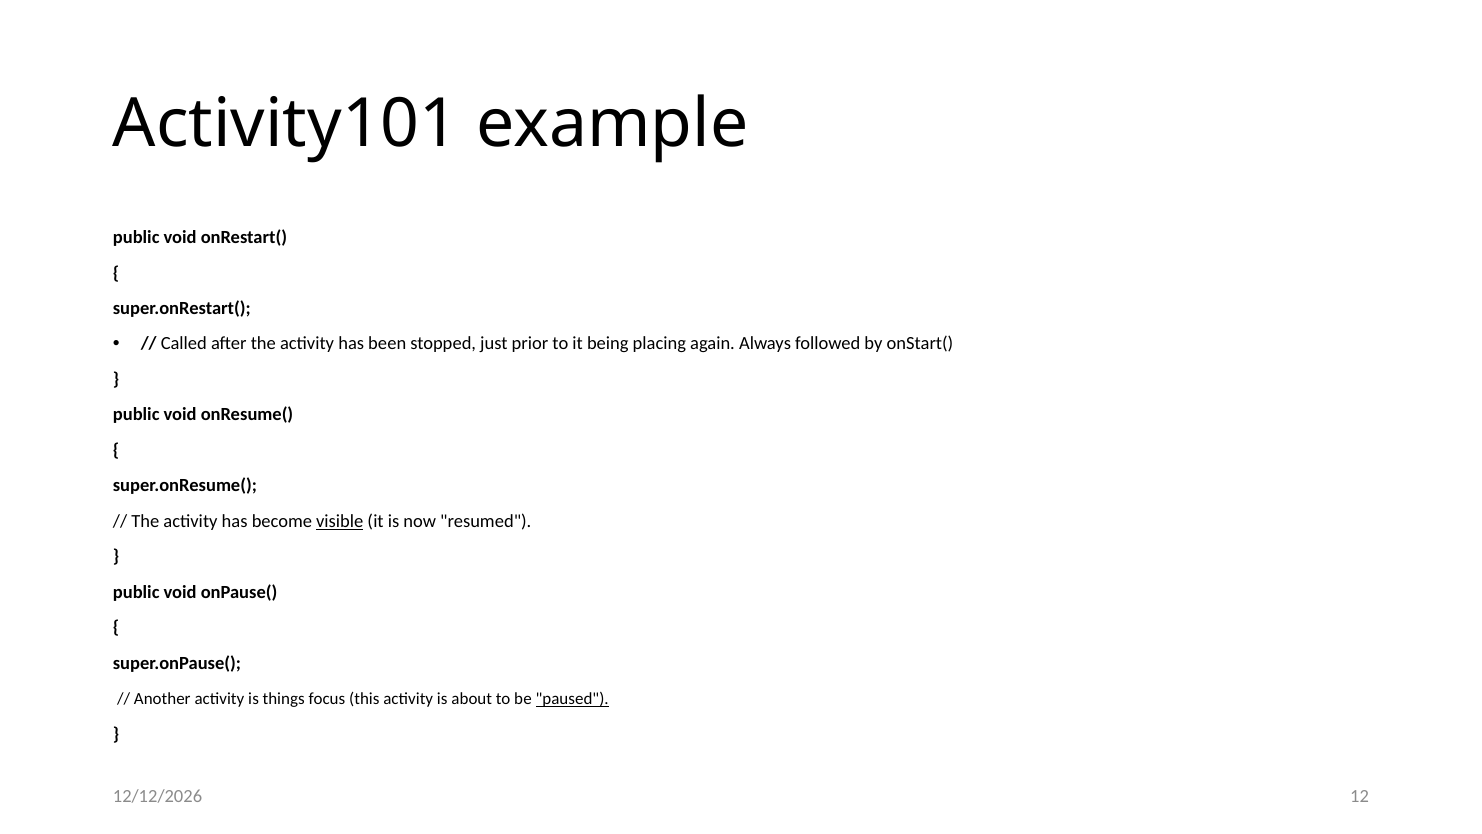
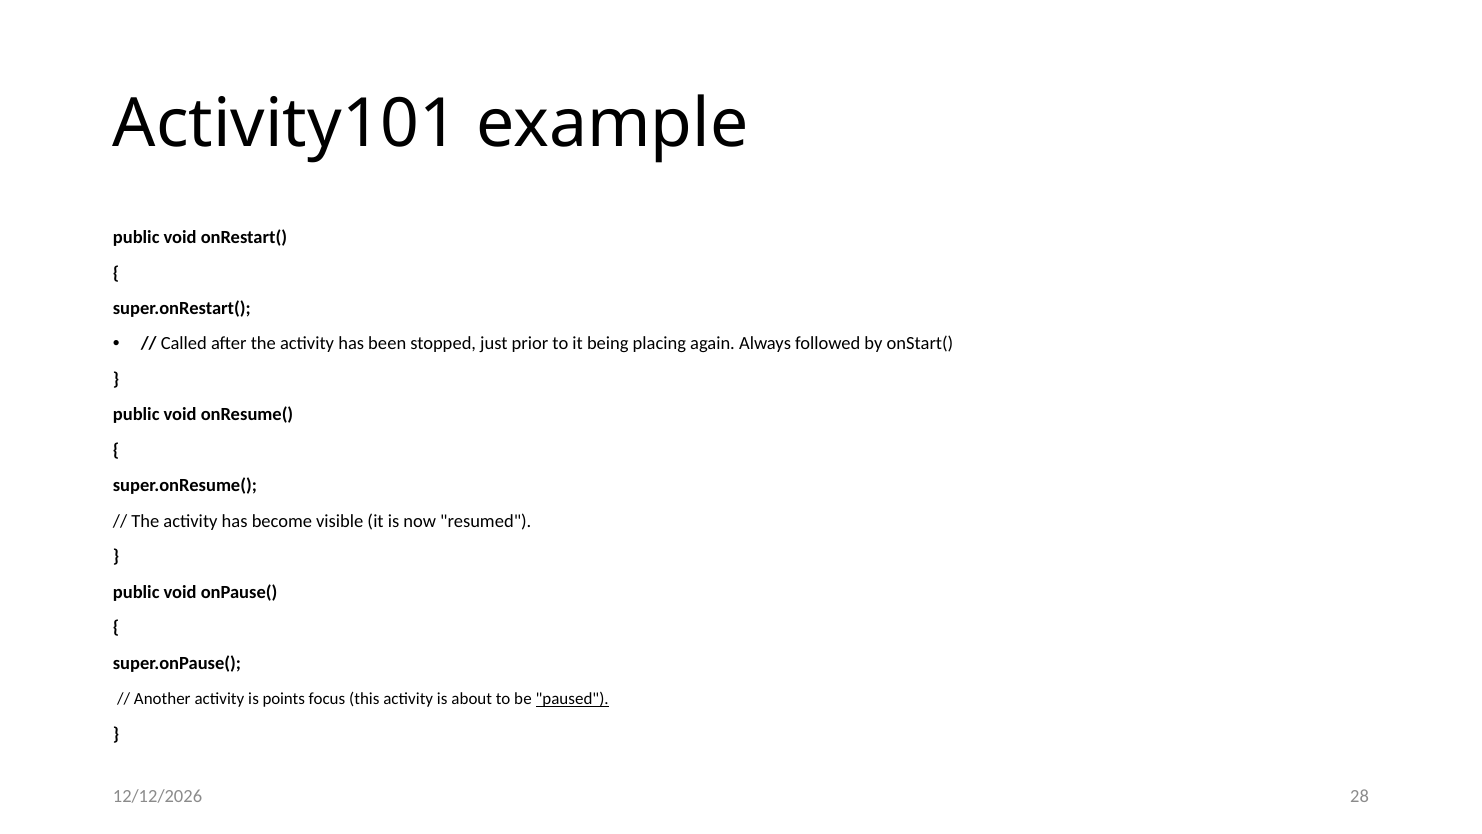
visible underline: present -> none (340, 521)
things: things -> points (284, 699)
12: 12 -> 28 (1360, 796)
